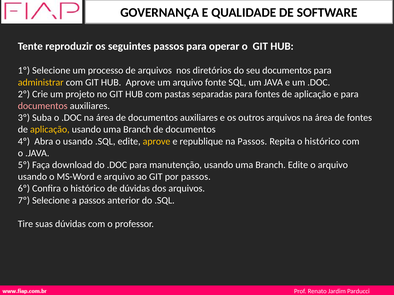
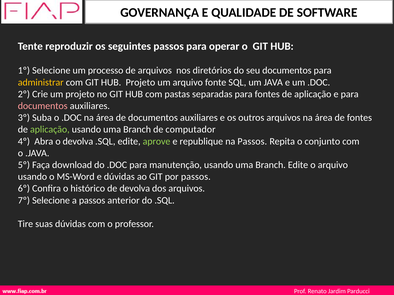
HUB Aprove: Aprove -> Projeto (140, 82)
aplicação colour: yellow -> light green (50, 130)
Branch de documentos: documentos -> computador (191, 130)
o usando: usando -> devolva (78, 142)
aprove colour: yellow -> light green (157, 142)
Repita o histórico: histórico -> conjunto (322, 142)
e arquivo: arquivo -> dúvidas (119, 177)
de dúvidas: dúvidas -> devolva (135, 189)
